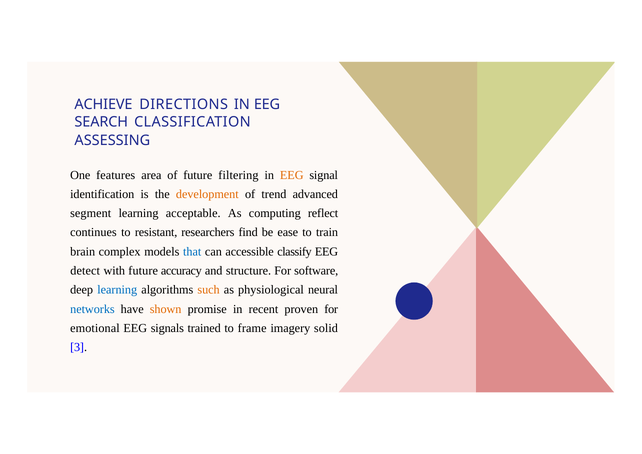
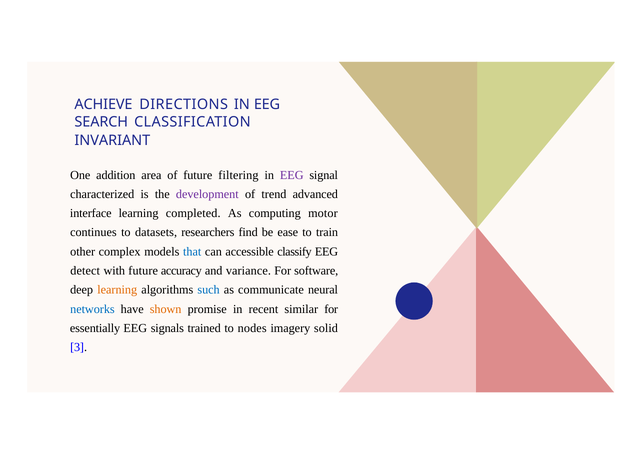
ASSESSING: ASSESSING -> INVARIANT (112, 141)
features: features -> addition (116, 175)
EEG colour: orange -> purple (292, 175)
identification: identification -> characterized (102, 194)
development colour: orange -> purple (207, 194)
segment: segment -> interface (91, 213)
acceptable: acceptable -> completed (193, 213)
reflect: reflect -> motor (323, 213)
resistant: resistant -> datasets (156, 232)
brain: brain -> other (83, 252)
structure: structure -> variance (248, 271)
learning colour: blue -> orange (117, 290)
such colour: orange -> blue (209, 290)
physiological: physiological -> communicate (271, 290)
proven: proven -> similar (301, 309)
emotional: emotional -> essentially (95, 328)
frame: frame -> nodes (252, 328)
